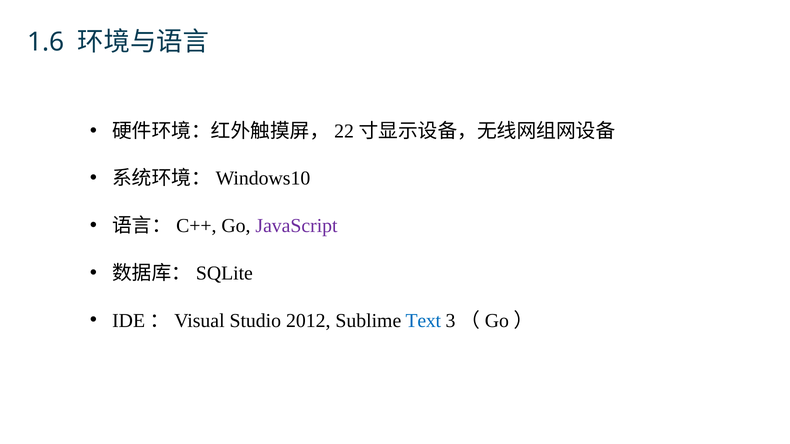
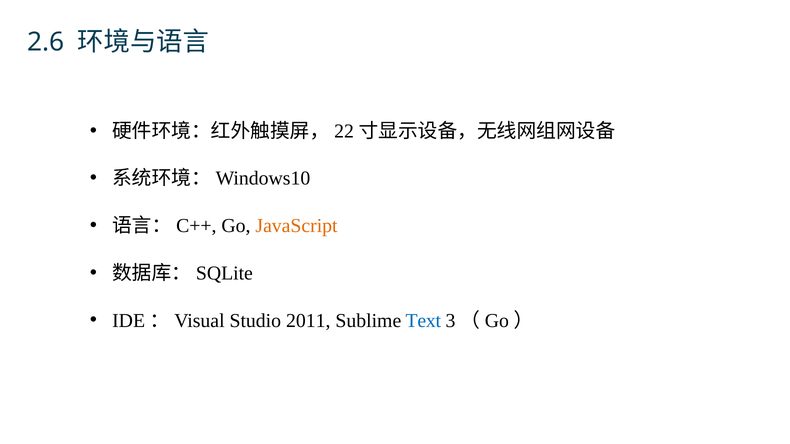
1.6: 1.6 -> 2.6 (46, 42)
JavaScript colour: purple -> orange (297, 226)
2012: 2012 -> 2011 (308, 321)
